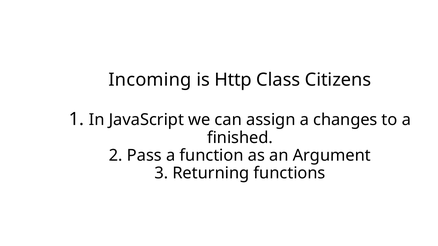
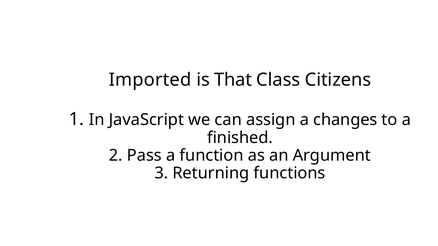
Incoming: Incoming -> Imported (150, 80)
Http: Http -> That (233, 80)
